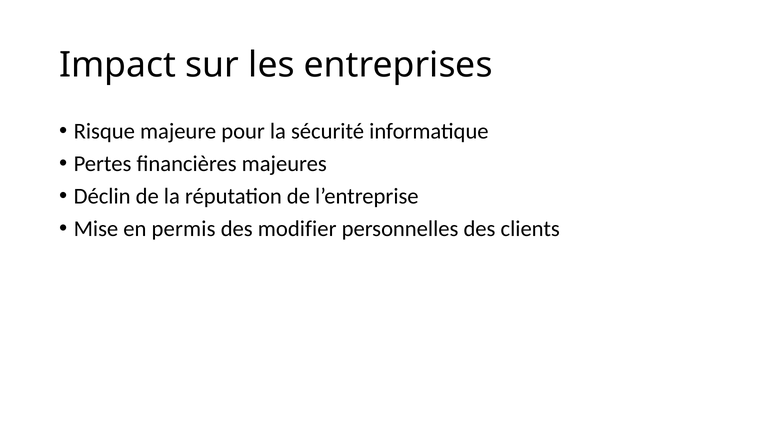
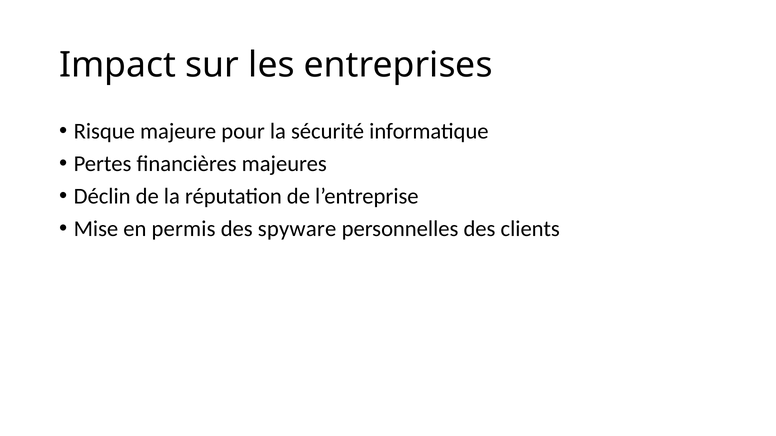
modifier: modifier -> spyware (297, 229)
